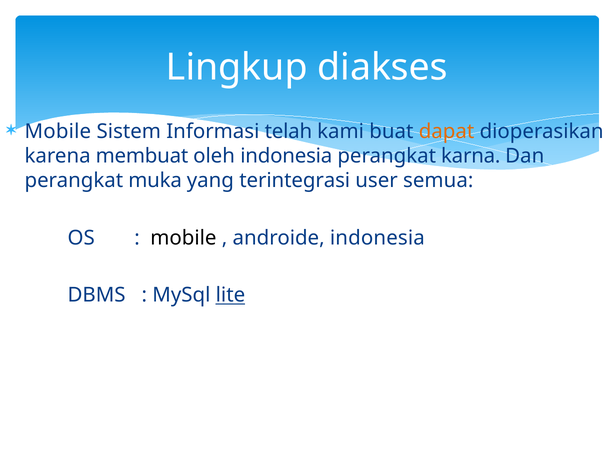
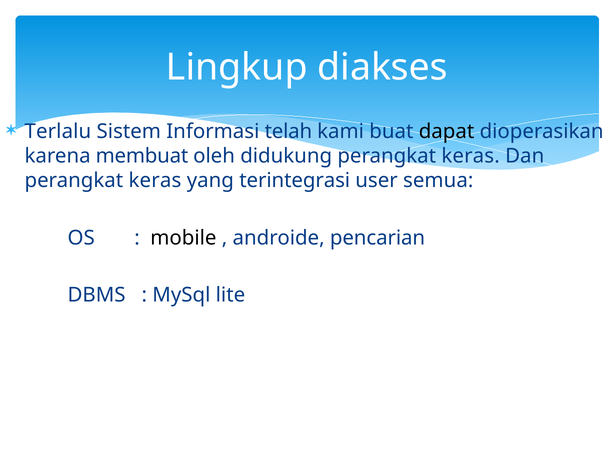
Mobile: Mobile -> Terlalu (58, 132)
dapat colour: orange -> black (447, 132)
oleh indonesia: indonesia -> didukung (286, 156)
karna: karna -> keras (471, 156)
muka: muka -> keras (155, 181)
androide indonesia: indonesia -> pencarian (378, 238)
lite underline: present -> none (230, 295)
